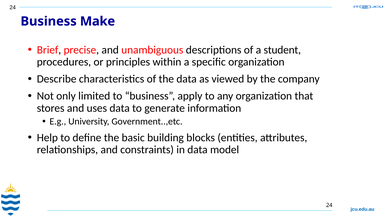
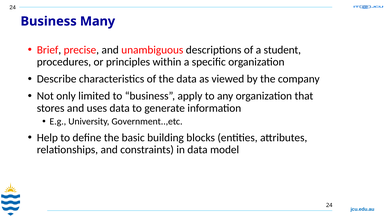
Make: Make -> Many (98, 21)
